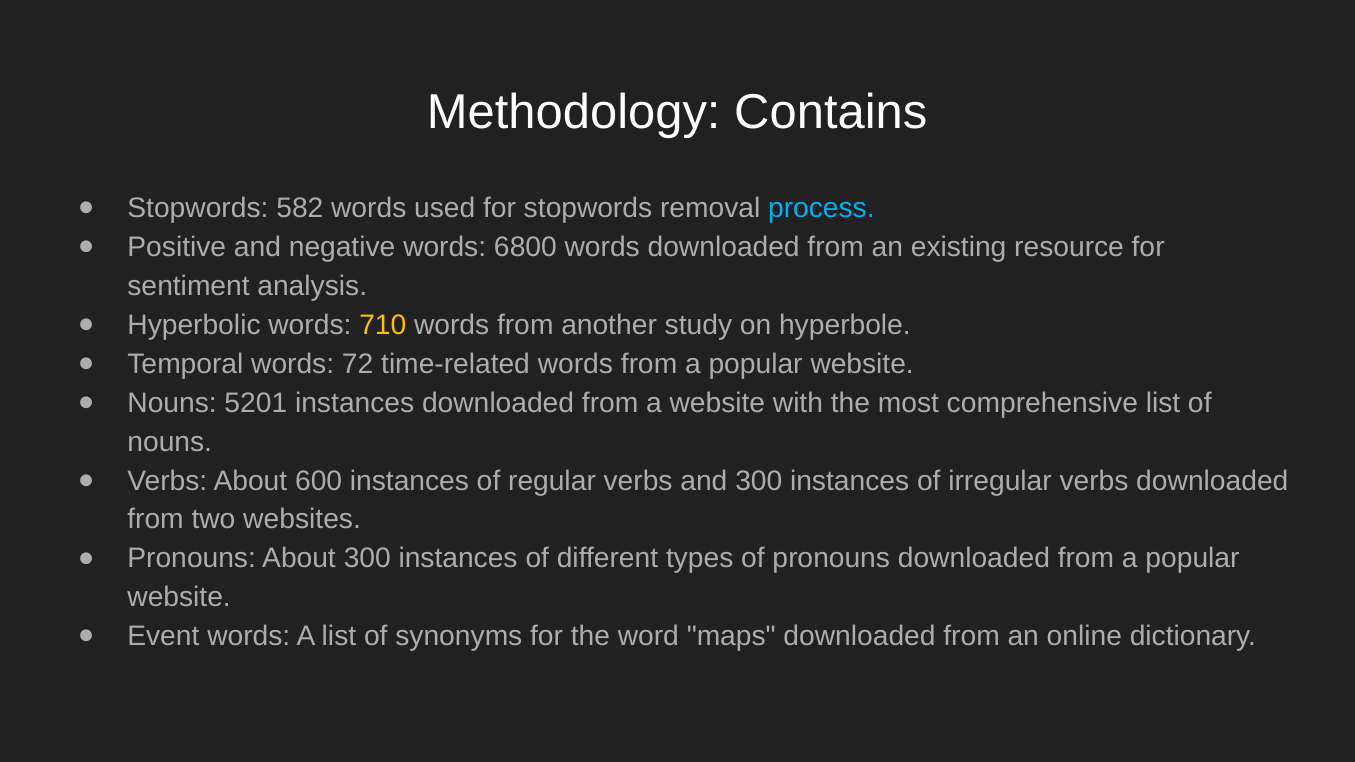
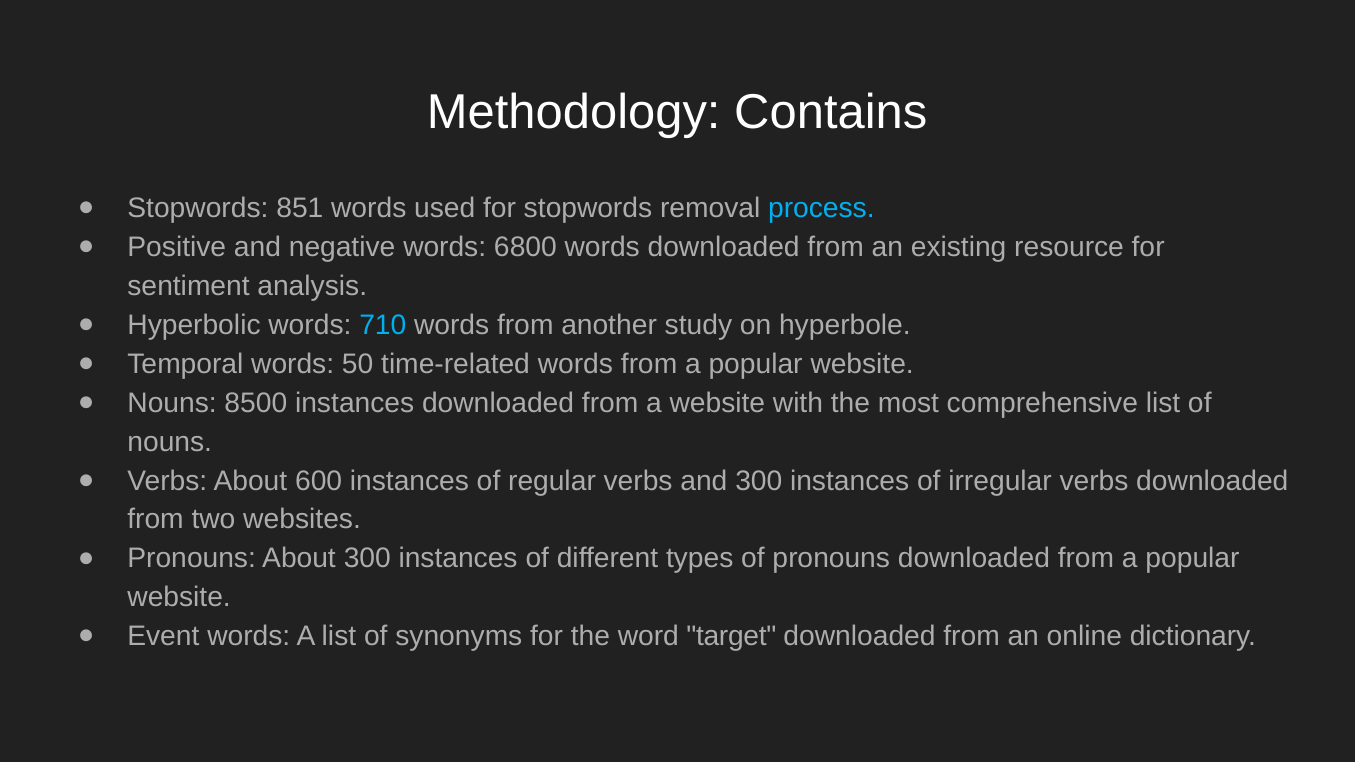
582: 582 -> 851 (300, 208)
710 colour: yellow -> light blue (383, 325)
72: 72 -> 50 (358, 364)
5201: 5201 -> 8500 (256, 403)
maps: maps -> target (731, 637)
